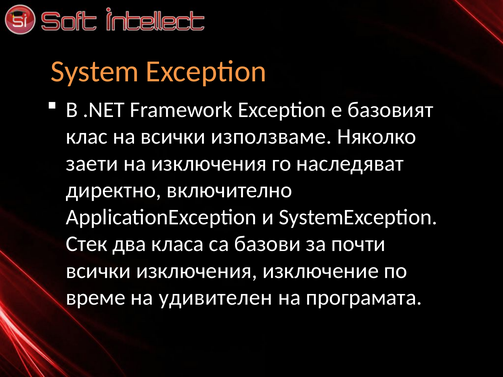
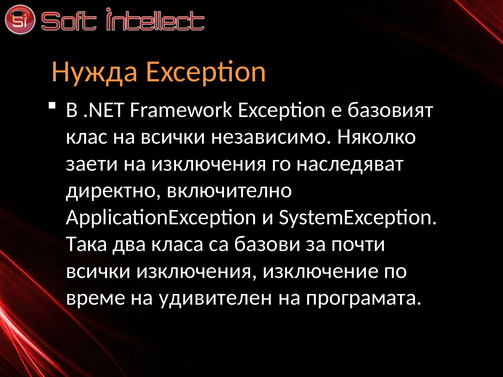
System: System -> Нужда (95, 71)
използваме: използваме -> независимо (271, 137)
Стек: Стек -> Така (87, 244)
